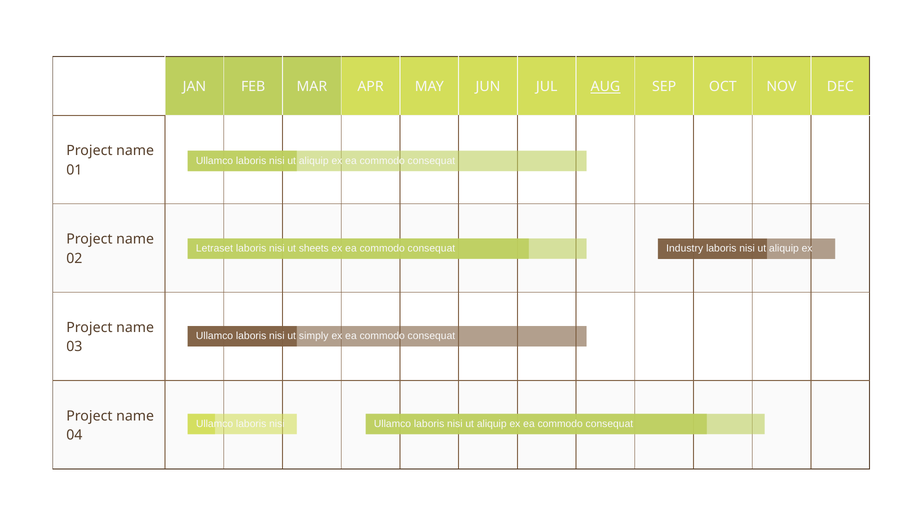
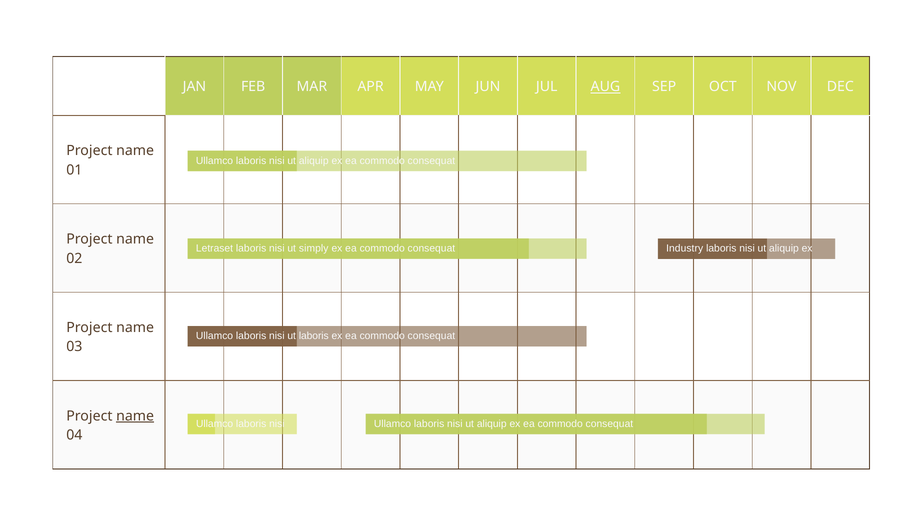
sheets: sheets -> simply (314, 248)
ut simply: simply -> laboris (314, 336)
name underline: none -> present (135, 416)
